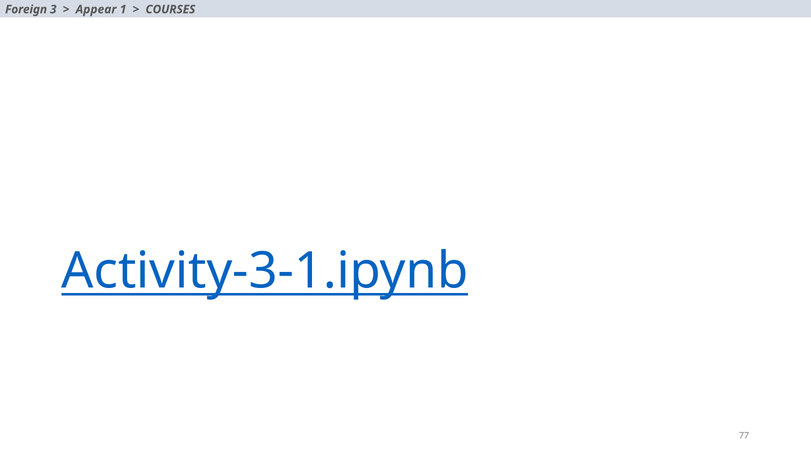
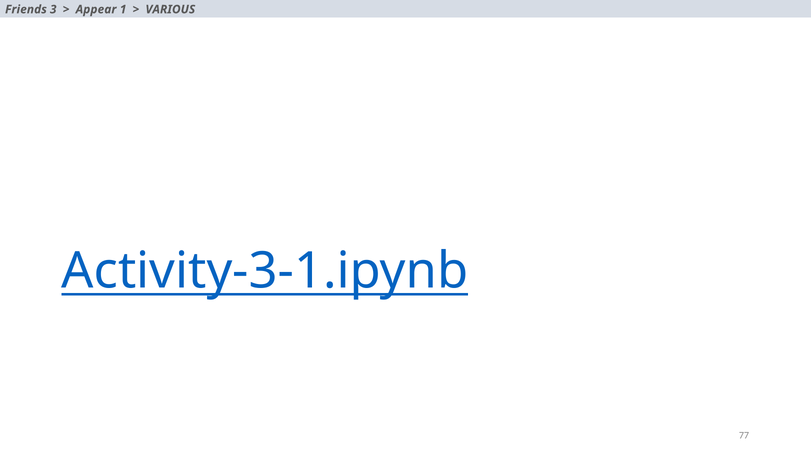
Foreign: Foreign -> Friends (26, 9)
COURSES: COURSES -> VARIOUS (170, 9)
